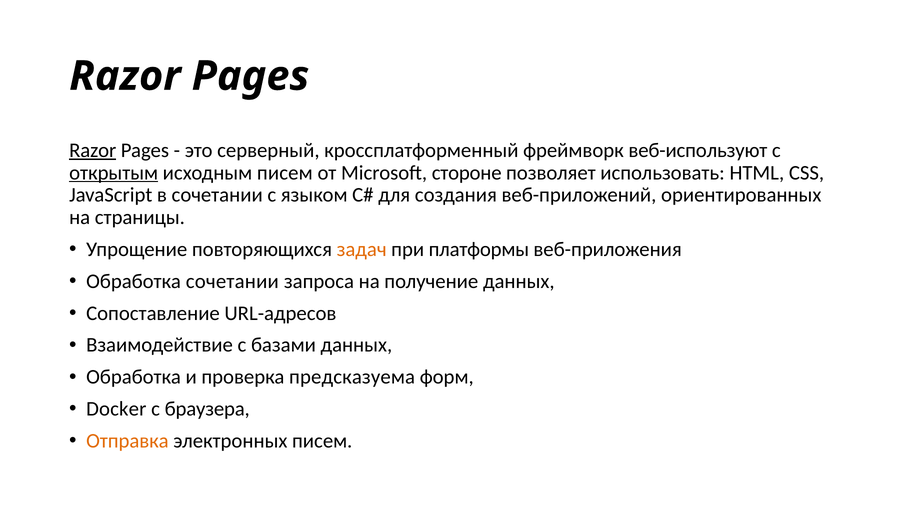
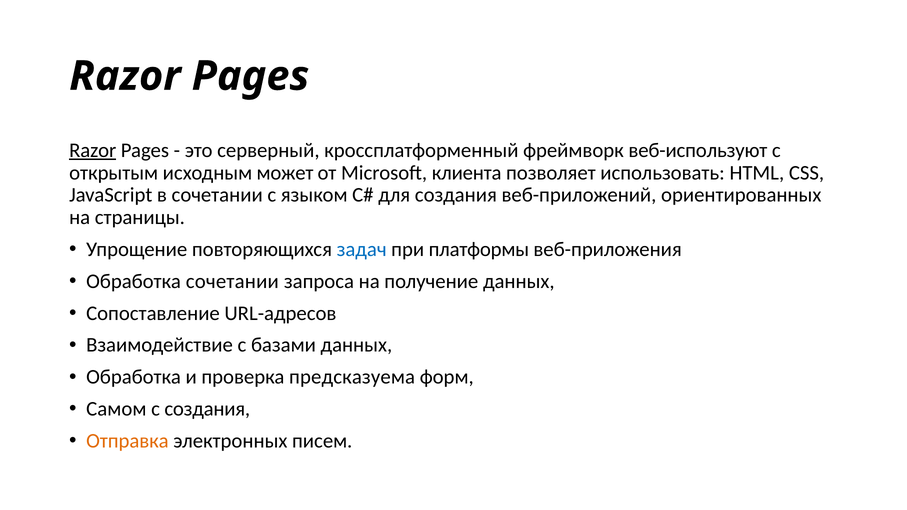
открытым underline: present -> none (114, 173)
исходным писем: писем -> может (285, 173)
стороне: стороне -> клиента (467, 173)
задач colour: orange -> blue (362, 250)
Docker: Docker -> Самом (116, 409)
с браузера: браузера -> создания (207, 409)
